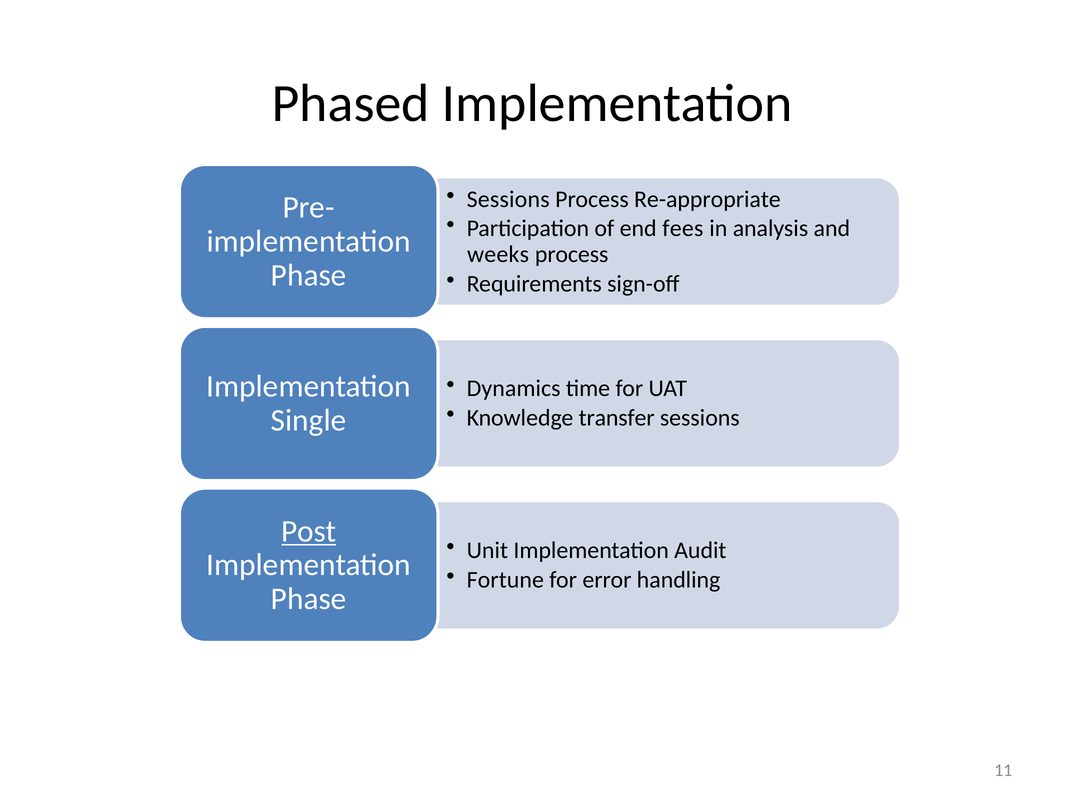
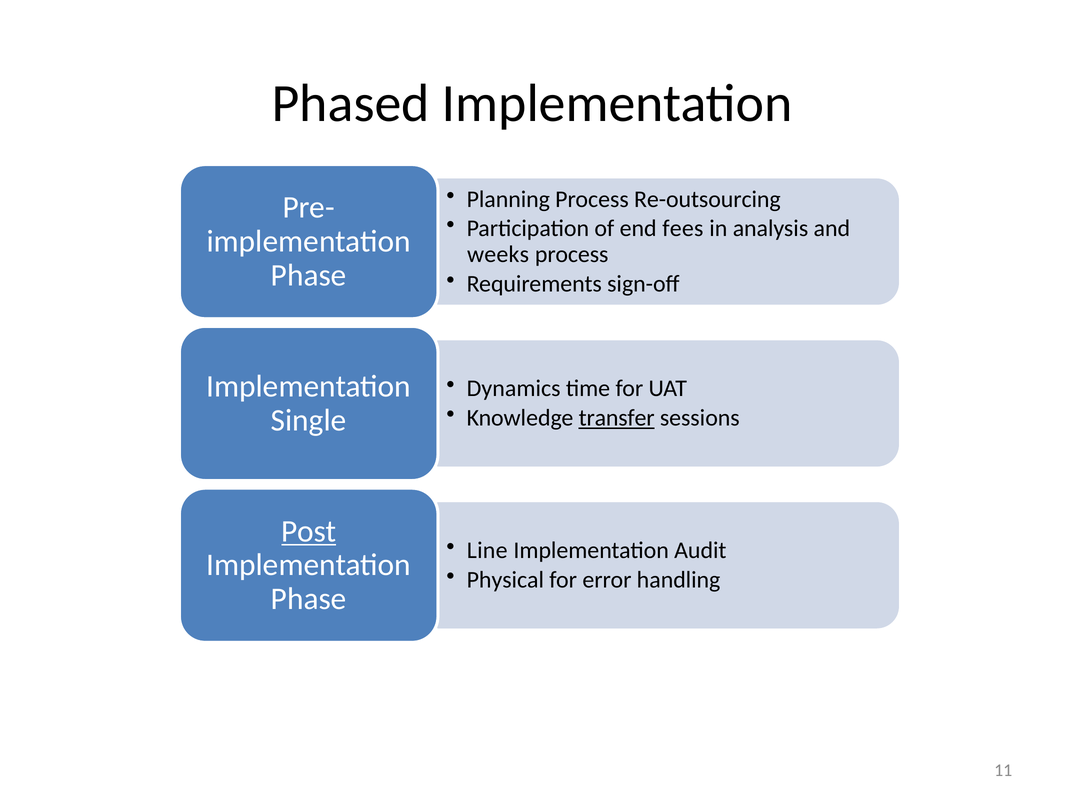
Sessions: Sessions -> Planning (508, 199)
Re-appropriate: Re-appropriate -> Re-outsourcing (707, 199)
transfer underline: none -> present (617, 418)
Unit: Unit -> Line (487, 551)
Fortune: Fortune -> Physical (505, 580)
